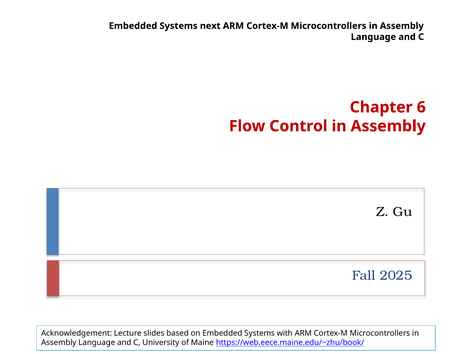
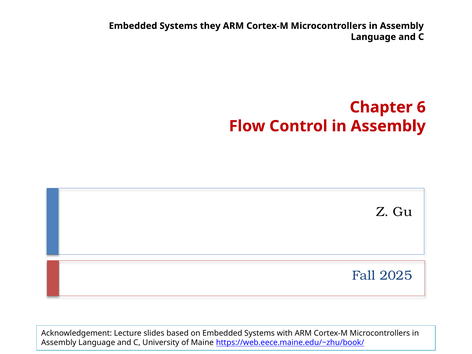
next: next -> they (210, 26)
